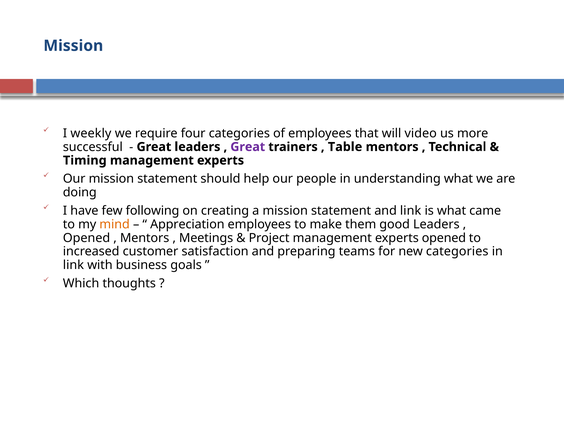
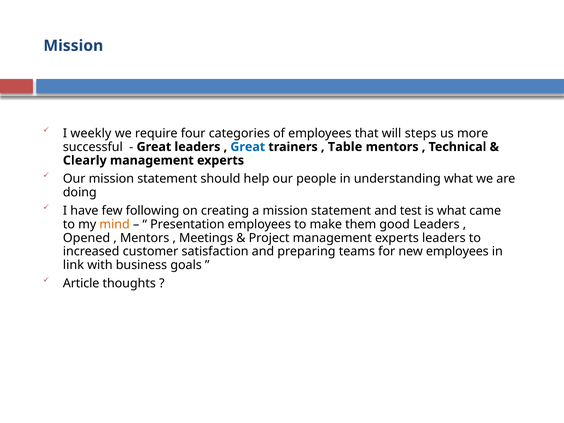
video: video -> steps (421, 133)
Great colour: purple -> blue (248, 147)
Timing: Timing -> Clearly (85, 160)
and link: link -> test (411, 211)
Appreciation: Appreciation -> Presentation (187, 224)
experts opened: opened -> leaders (444, 238)
new categories: categories -> employees (457, 251)
Which: Which -> Article (81, 283)
